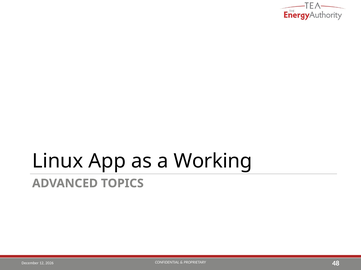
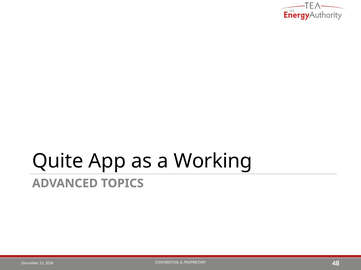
Linux: Linux -> Quite (58, 162)
